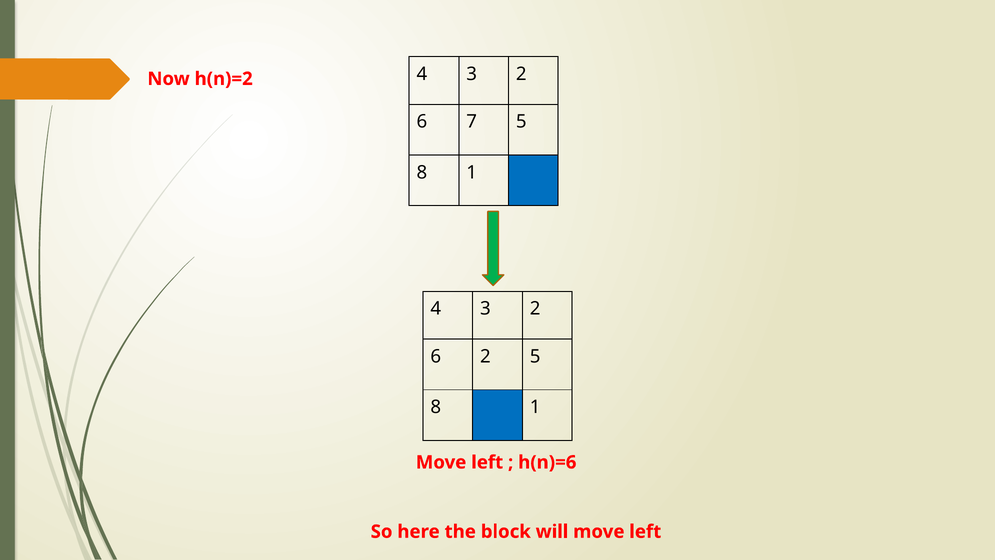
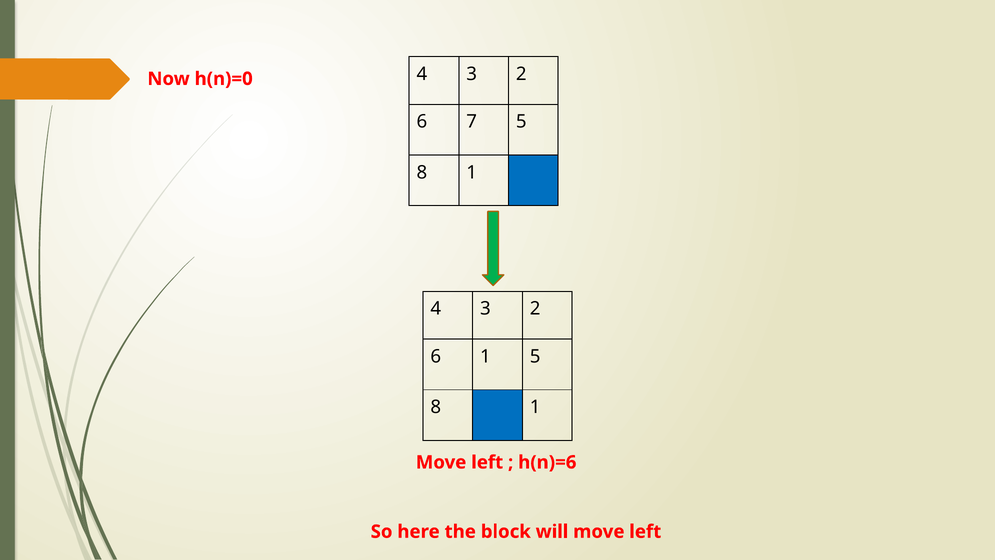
h(n)=2: h(n)=2 -> h(n)=0 (224, 79)
6 2: 2 -> 1 (485, 356)
